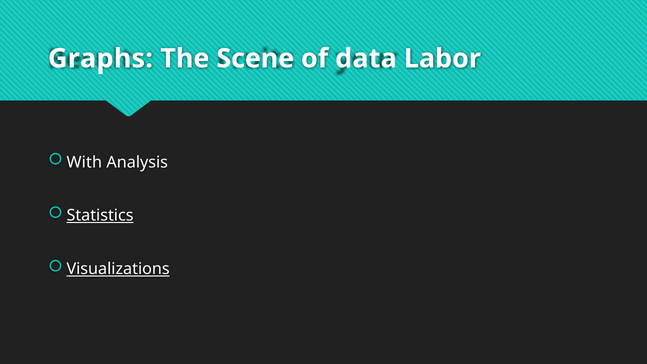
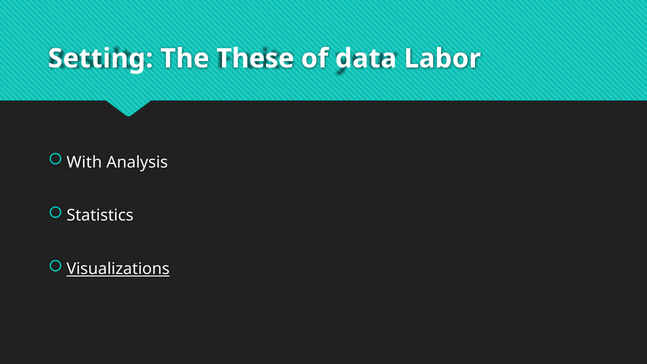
Graphs: Graphs -> Setting (101, 59)
Scene: Scene -> These (255, 59)
Statistics underline: present -> none (100, 216)
